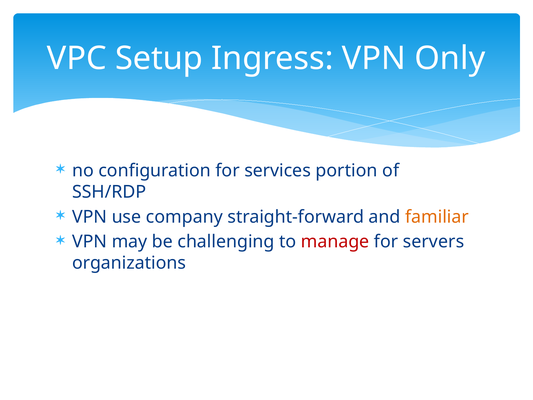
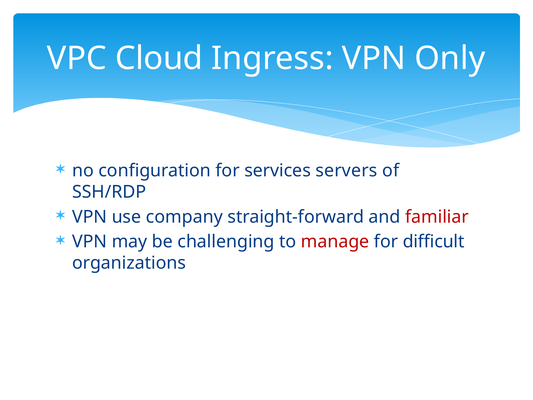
Setup: Setup -> Cloud (159, 59)
portion: portion -> servers (346, 171)
familiar colour: orange -> red (437, 217)
servers: servers -> difficult (434, 242)
